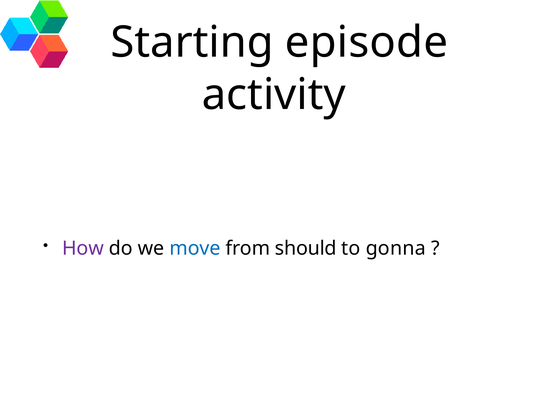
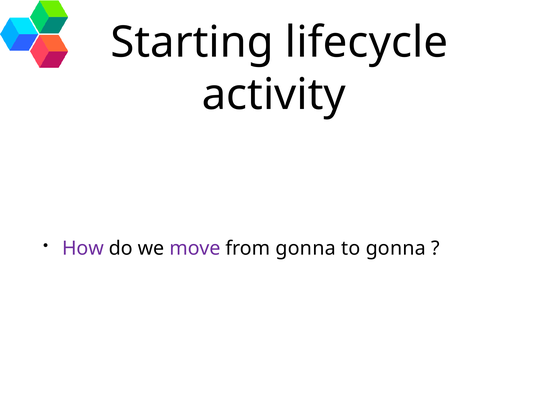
episode: episode -> lifecycle (367, 42)
move colour: blue -> purple (195, 248)
from should: should -> gonna (306, 248)
